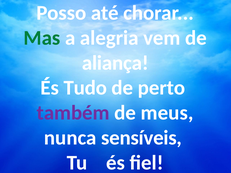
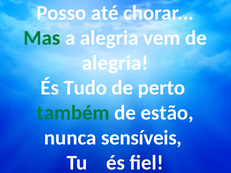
aliança: aliança -> alegria (115, 63)
também colour: purple -> green (73, 113)
meus: meus -> estão (167, 113)
